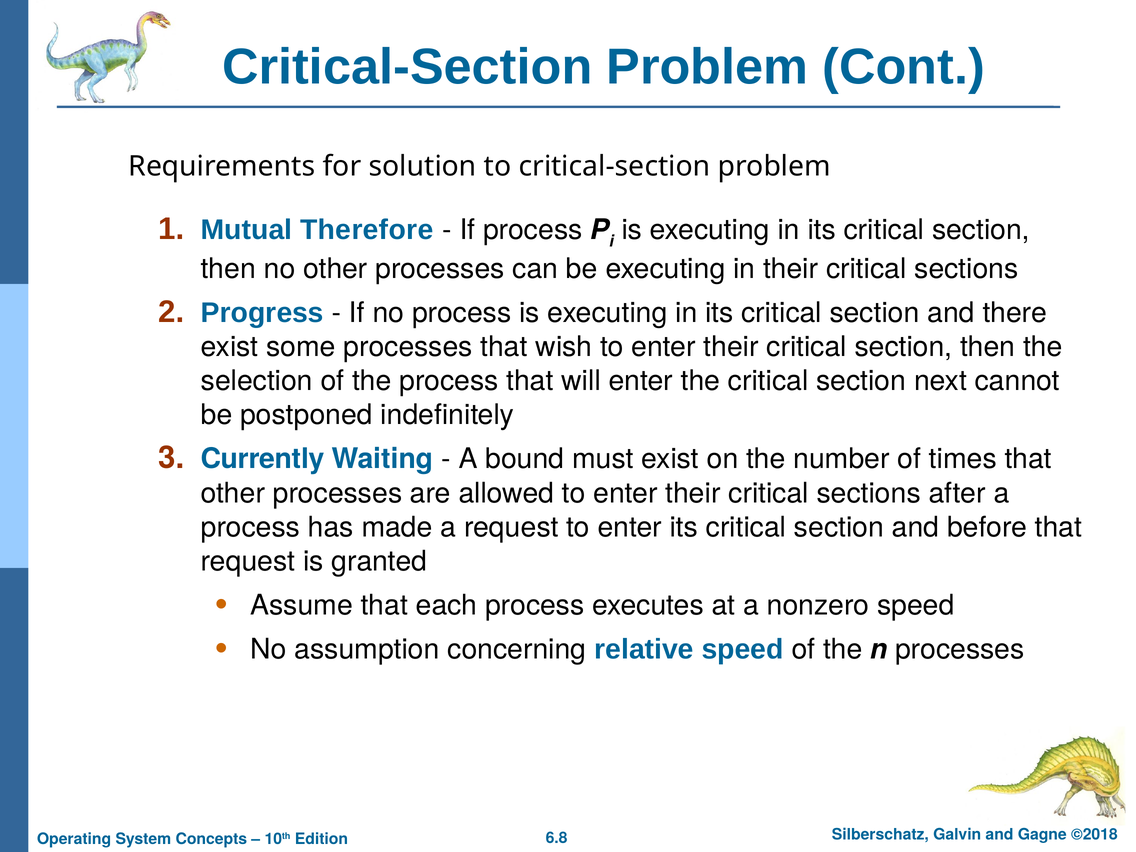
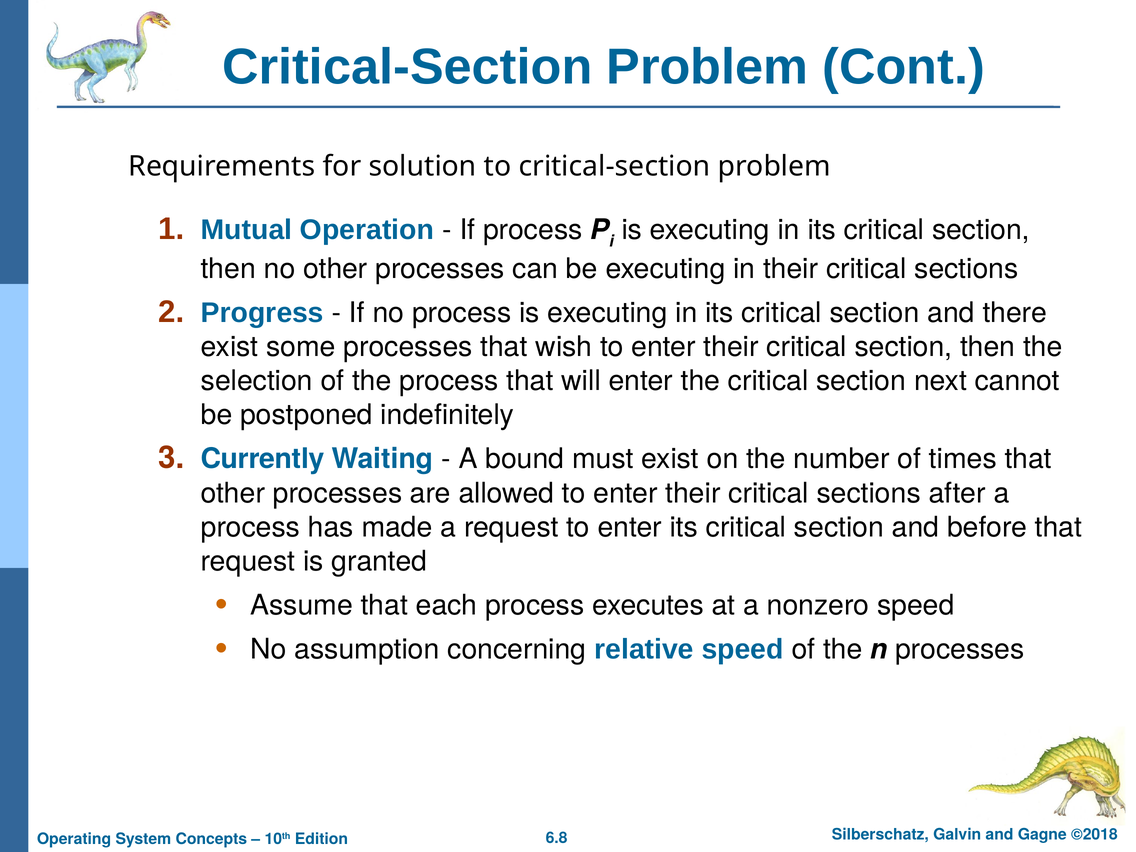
Therefore: Therefore -> Operation (367, 230)
